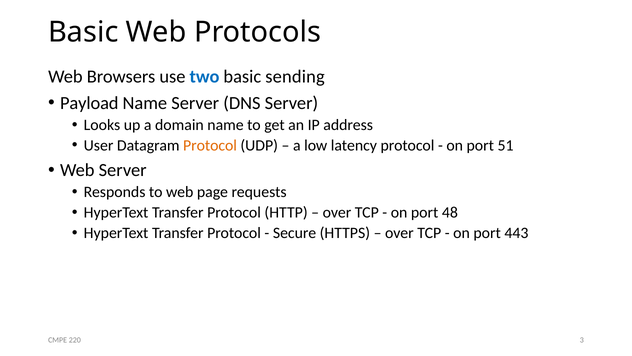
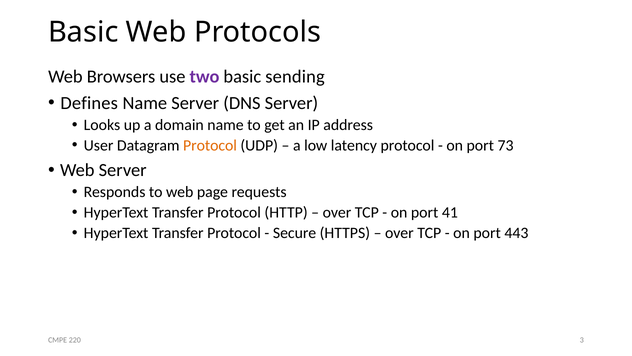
two colour: blue -> purple (205, 76)
Payload: Payload -> Defines (89, 103)
51: 51 -> 73 (506, 145)
48: 48 -> 41 (450, 212)
